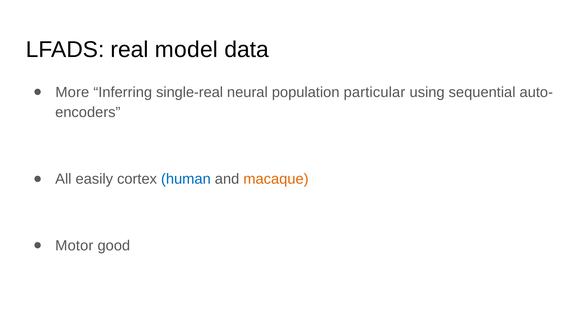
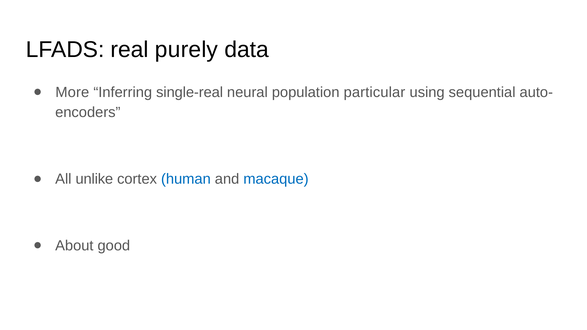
model: model -> purely (187, 50)
easily: easily -> unlike (94, 179)
macaque colour: orange -> blue (276, 179)
Motor: Motor -> About (74, 246)
